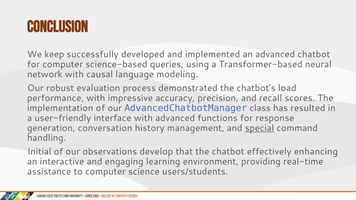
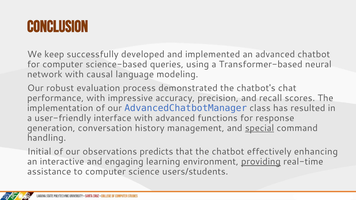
load: load -> chat (287, 88)
develop: develop -> predicts (156, 152)
providing underline: none -> present (261, 162)
